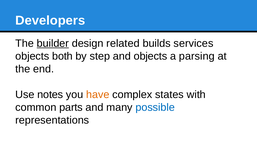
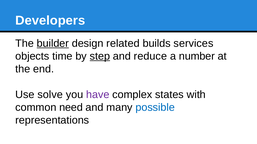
both: both -> time (62, 56)
step underline: none -> present (100, 56)
and objects: objects -> reduce (150, 56)
parsing: parsing -> number (197, 56)
notes: notes -> solve (50, 95)
have colour: orange -> purple (98, 95)
parts: parts -> need (71, 108)
